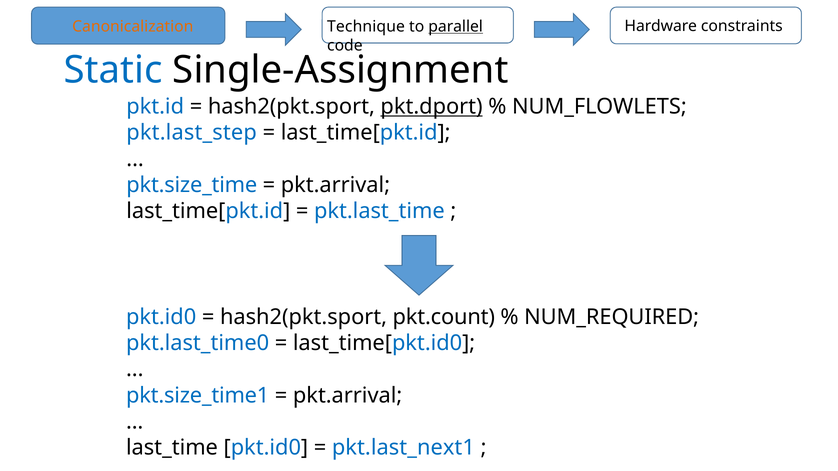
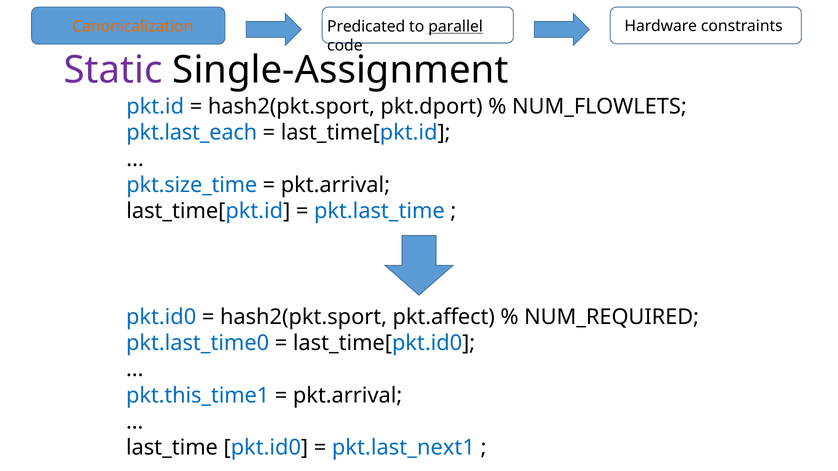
Technique: Technique -> Predicated (366, 27)
Static colour: blue -> purple (113, 70)
pkt.dport underline: present -> none (432, 107)
pkt.last_step: pkt.last_step -> pkt.last_each (192, 133)
pkt.count: pkt.count -> pkt.affect (444, 317)
pkt.size_time1: pkt.size_time1 -> pkt.this_time1 (198, 396)
